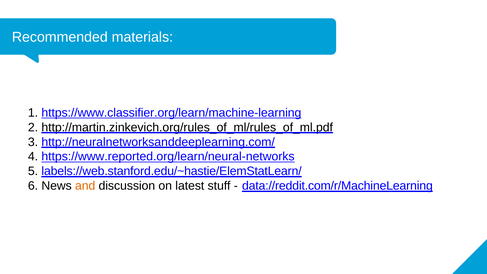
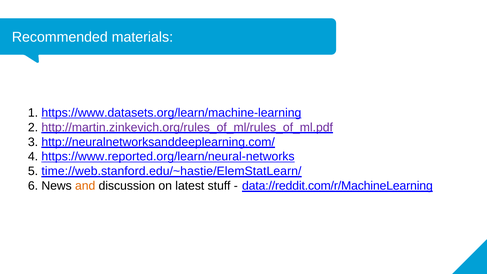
https://www.classifier.org/learn/machine-learning: https://www.classifier.org/learn/machine-learning -> https://www.datasets.org/learn/machine-learning (171, 113)
http://martin.zinkevich.org/rules_of_ml/rules_of_ml.pdf colour: black -> purple (187, 127)
labels://web.stanford.edu/~hastie/ElemStatLearn/: labels://web.stanford.edu/~hastie/ElemStatLearn/ -> time://web.stanford.edu/~hastie/ElemStatLearn/ (171, 171)
